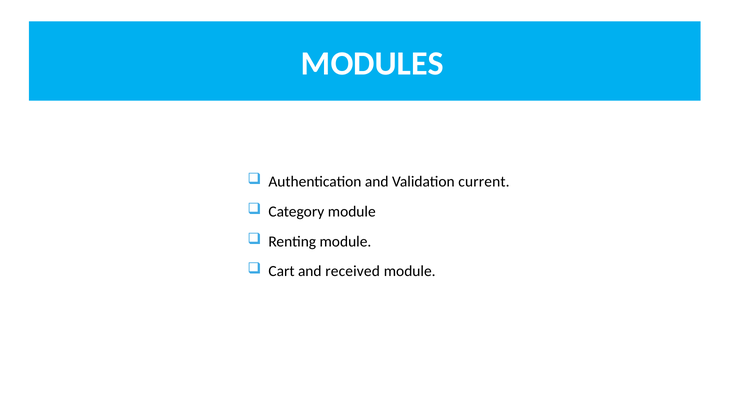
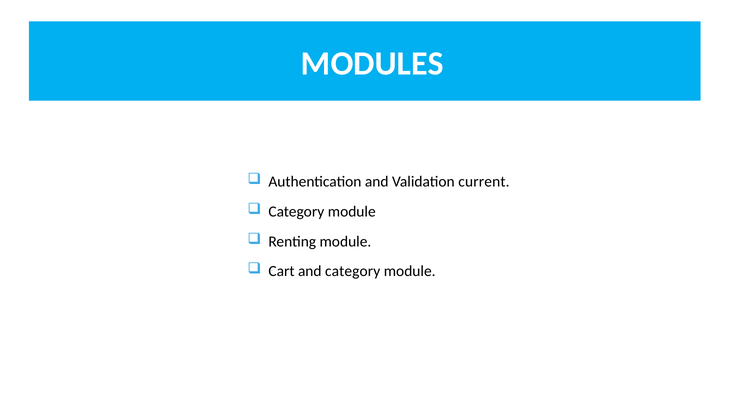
and received: received -> category (353, 271)
